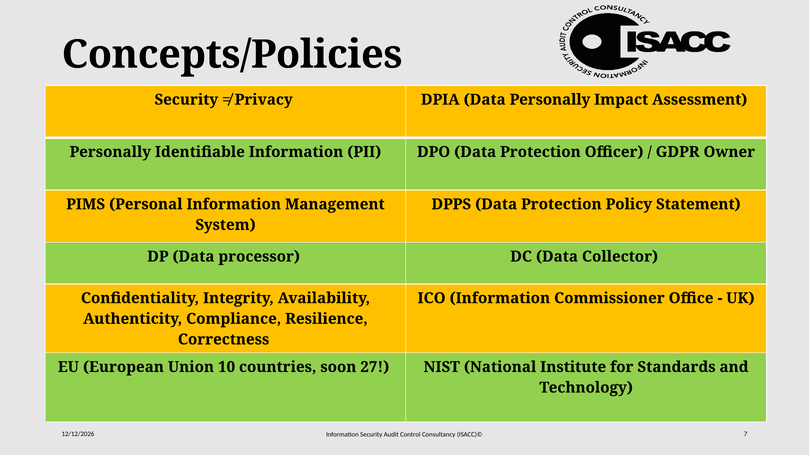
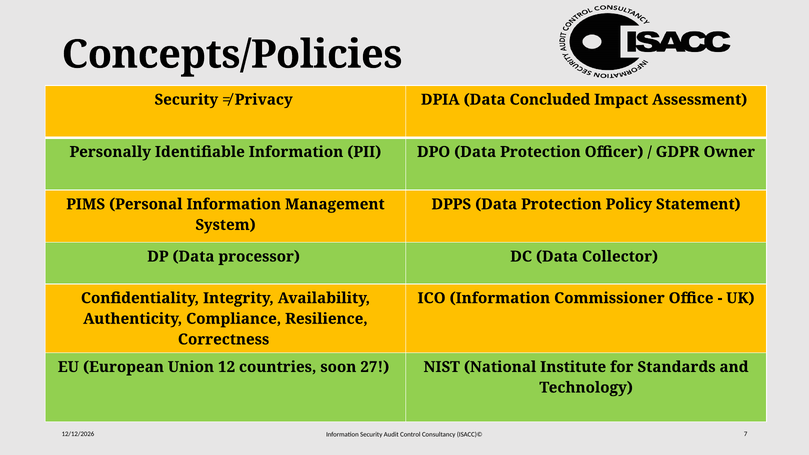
Data Personally: Personally -> Concluded (550, 100)
10: 10 -> 12 (227, 367)
